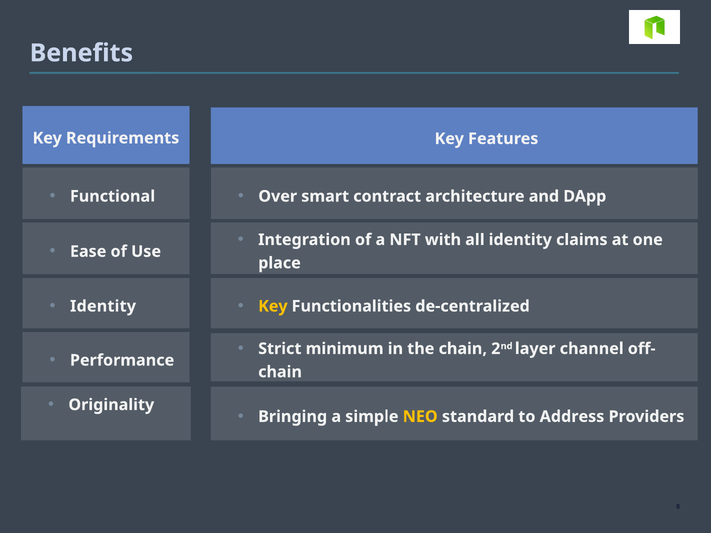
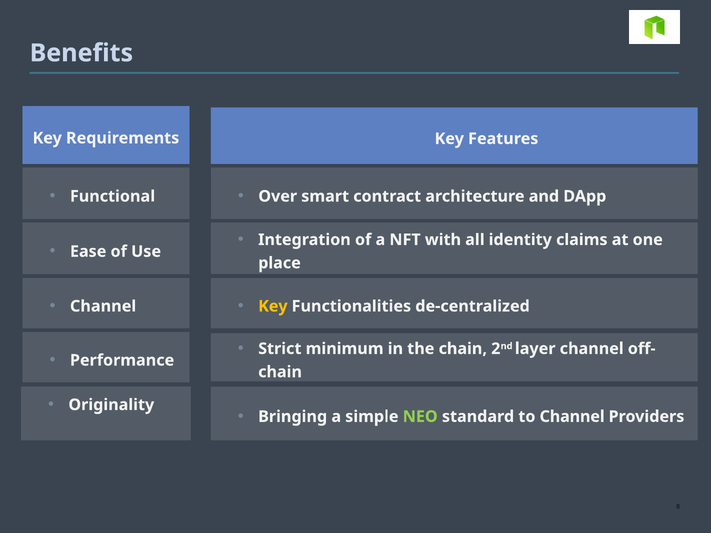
Identity: Identity -> Channel (103, 306)
NEO colour: yellow -> light green (420, 417)
to Address: Address -> Channel (572, 417)
